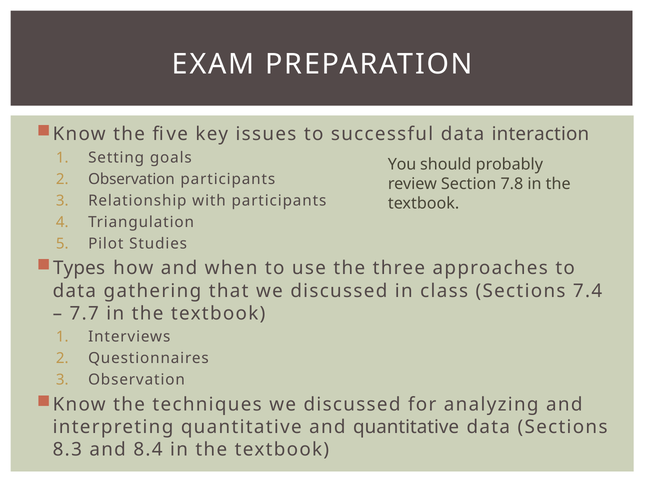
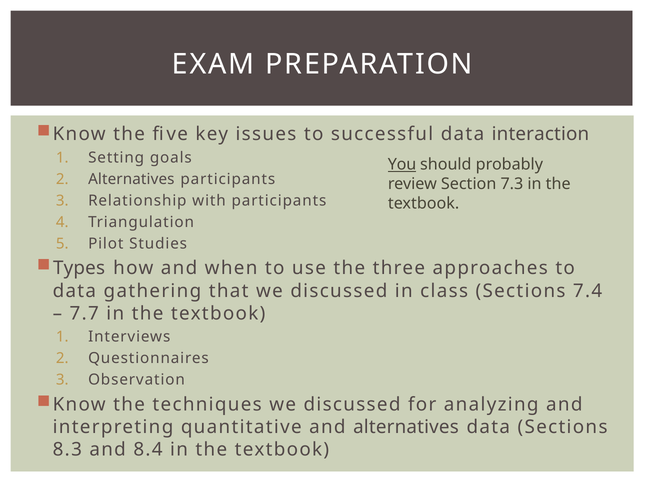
You underline: none -> present (402, 164)
Observation: Observation -> Alternatives (131, 179)
7.8: 7.8 -> 7.3 (512, 184)
and quantitative: quantitative -> alternatives (406, 427)
